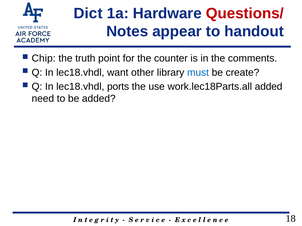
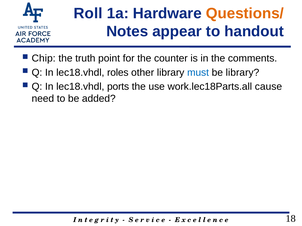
Dict: Dict -> Roll (88, 13)
Questions/ colour: red -> orange (245, 13)
want: want -> roles (118, 73)
be create: create -> library (242, 73)
work.lec18Parts.all added: added -> cause (268, 87)
